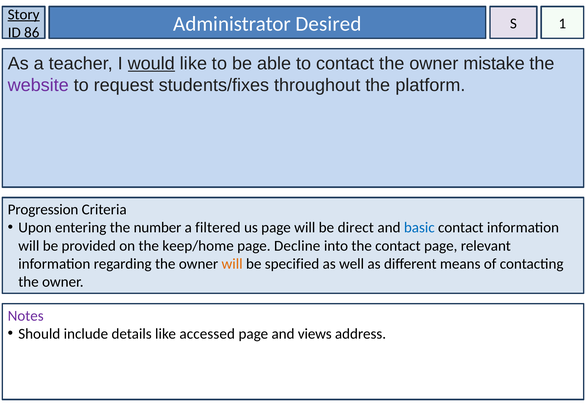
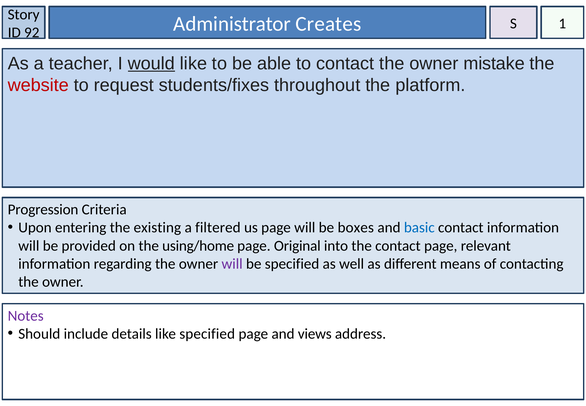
Story underline: present -> none (24, 14)
86: 86 -> 92 (32, 32)
Desired: Desired -> Creates (328, 24)
website colour: purple -> red (38, 85)
number: number -> existing (157, 228)
direct: direct -> boxes (356, 228)
keep/home: keep/home -> using/home (198, 246)
Decline: Decline -> Original (297, 246)
will colour: orange -> purple (232, 264)
like accessed: accessed -> specified (207, 334)
